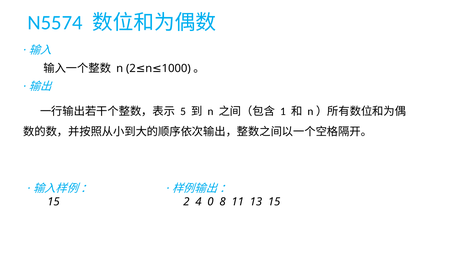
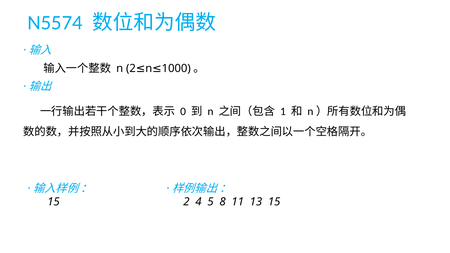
5: 5 -> 0 (183, 112)
0: 0 -> 5 (211, 202)
